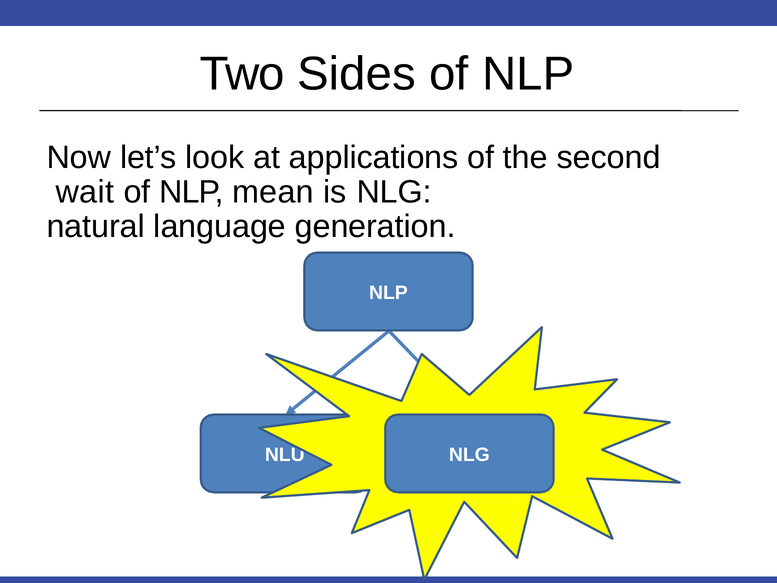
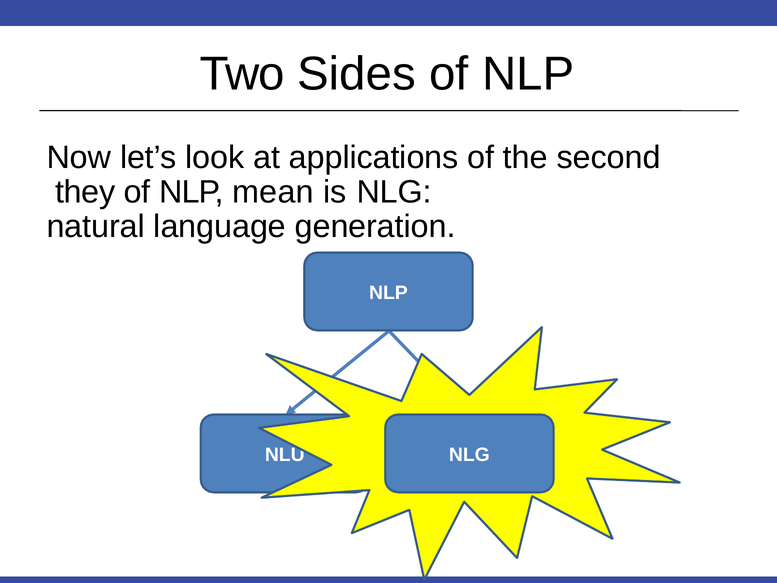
wait: wait -> they (85, 192)
